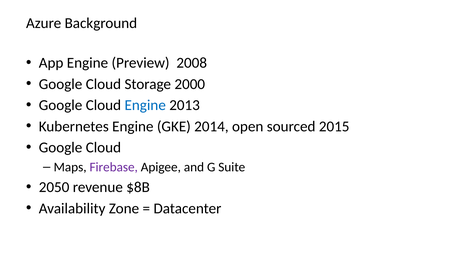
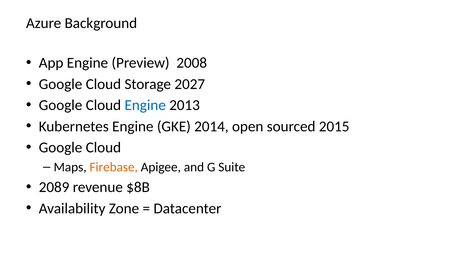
2000: 2000 -> 2027 (190, 84)
Firebase colour: purple -> orange (114, 167)
2050: 2050 -> 2089 (54, 187)
